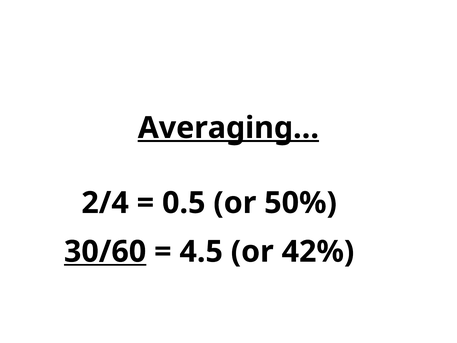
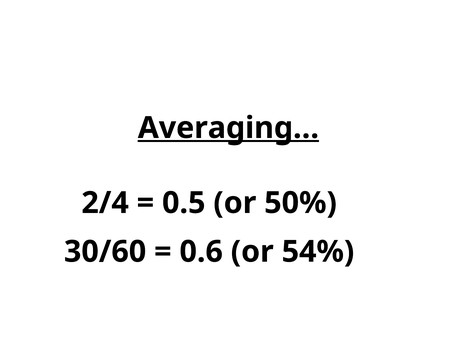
30/60 underline: present -> none (105, 251)
4.5: 4.5 -> 0.6 (201, 251)
42%: 42% -> 54% (318, 251)
